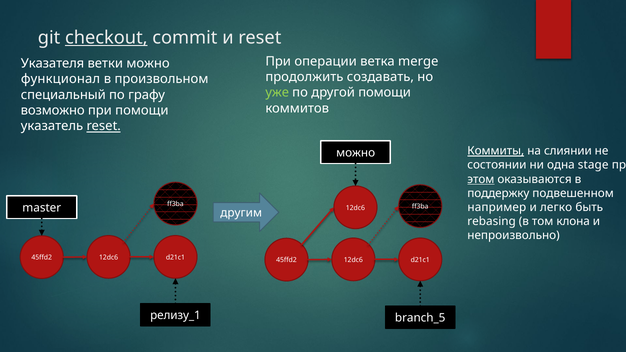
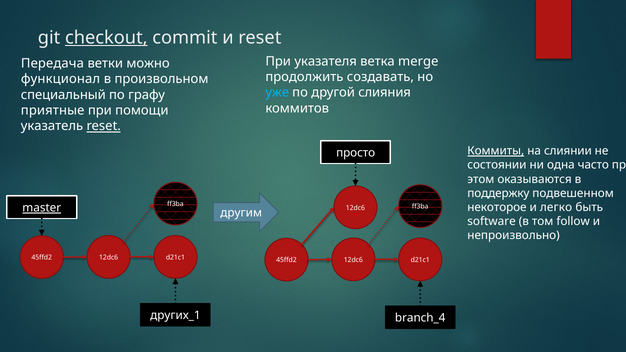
операции: операции -> указателя (326, 61)
Указателя: Указателя -> Передача (52, 63)
уже colour: light green -> light blue (277, 93)
другой помощи: помощи -> слияния (385, 93)
возможно: возможно -> приятные (53, 110)
можно: можно -> просто (356, 153)
stage: stage -> часто (593, 165)
этом underline: present -> none (481, 179)
например: например -> некоторое (497, 207)
master underline: none -> present (42, 208)
rebasing: rebasing -> software (492, 221)
клона: клона -> follow (573, 221)
релизу_1: релизу_1 -> других_1 (175, 316)
branch_5: branch_5 -> branch_4 (420, 318)
